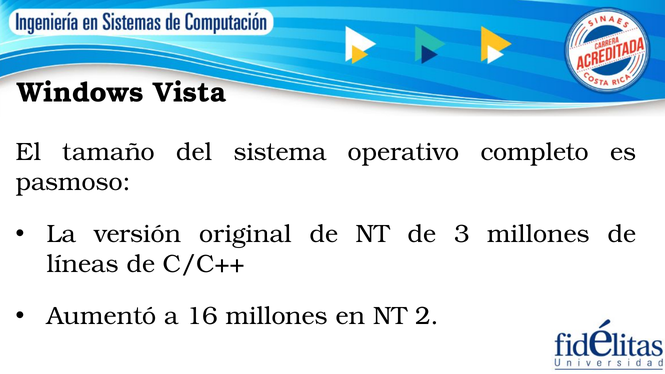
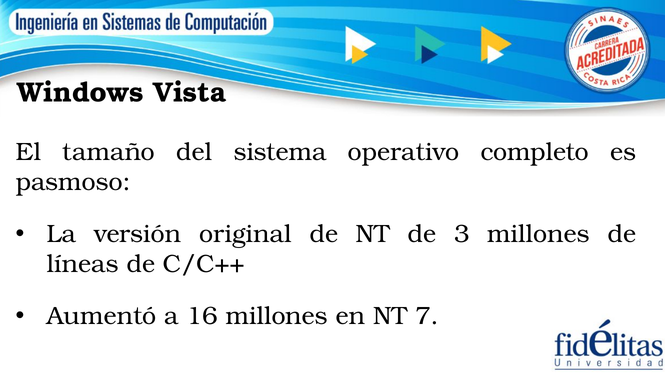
2: 2 -> 7 (427, 316)
